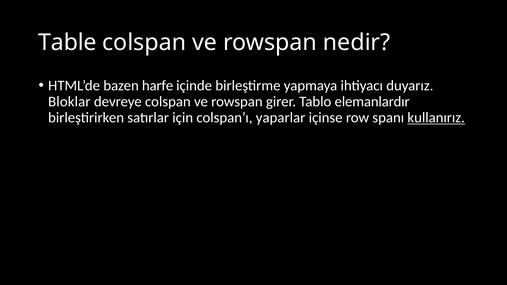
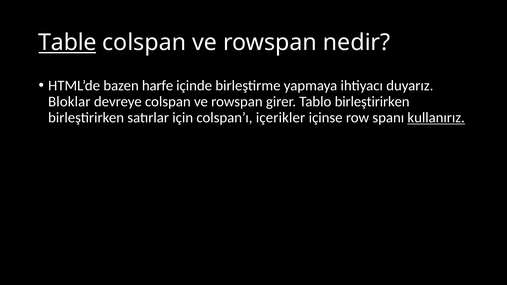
Table underline: none -> present (67, 43)
Tablo elemanlardır: elemanlardır -> birleştirirken (372, 102)
yaparlar: yaparlar -> içerikler (281, 118)
